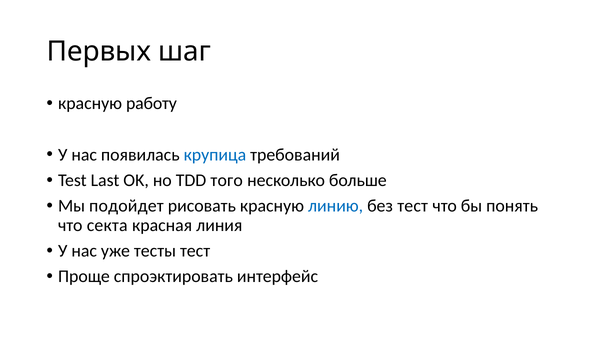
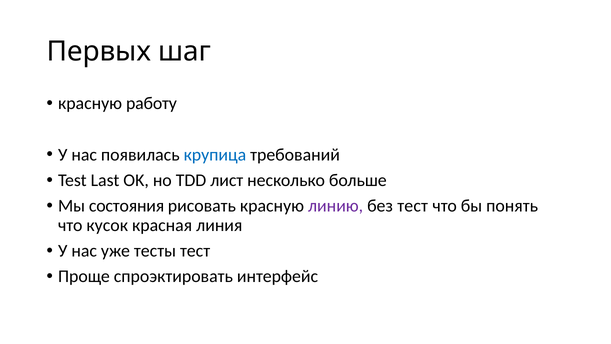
того: того -> лист (227, 180)
подойдет: подойдет -> состояния (127, 206)
линию colour: blue -> purple (336, 206)
секта: секта -> кусок (107, 225)
